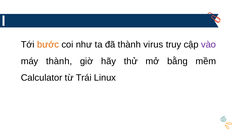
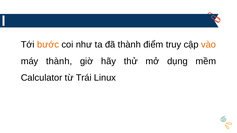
virus: virus -> điểm (153, 45)
vào colour: purple -> orange (209, 45)
bằng: bằng -> dụng (177, 61)
